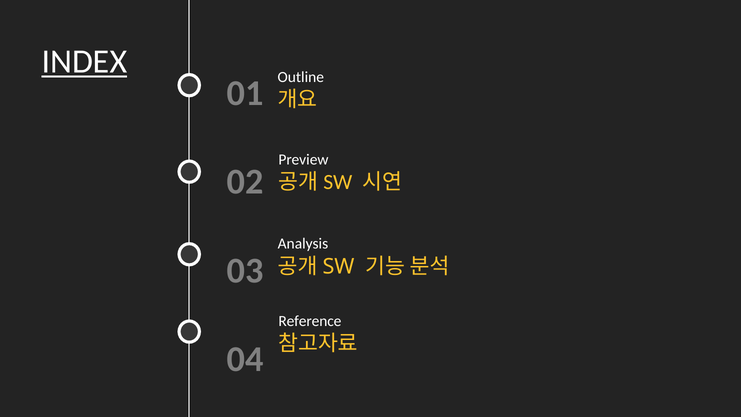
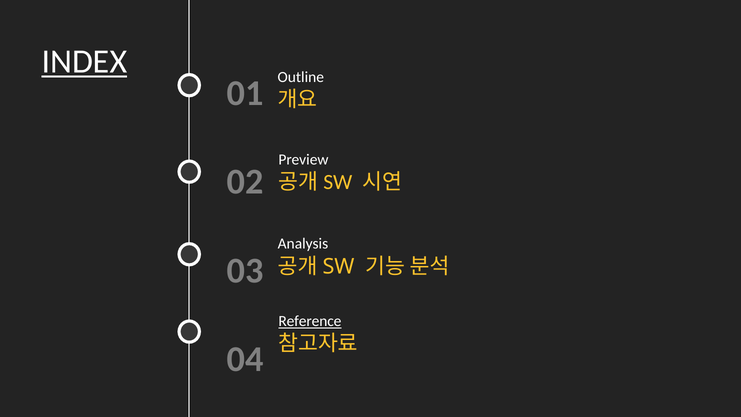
Reference underline: none -> present (310, 321)
